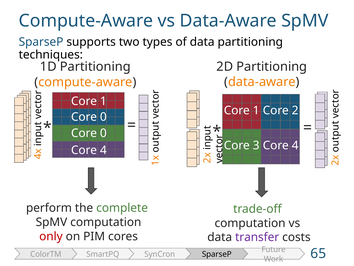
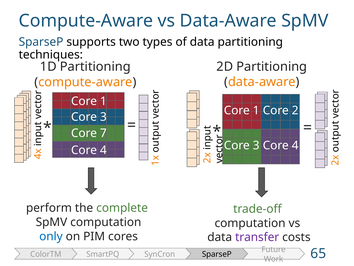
0: 0 -> 3 (103, 117)
0: 0 -> 7 (103, 133)
only colour: red -> blue (51, 236)
